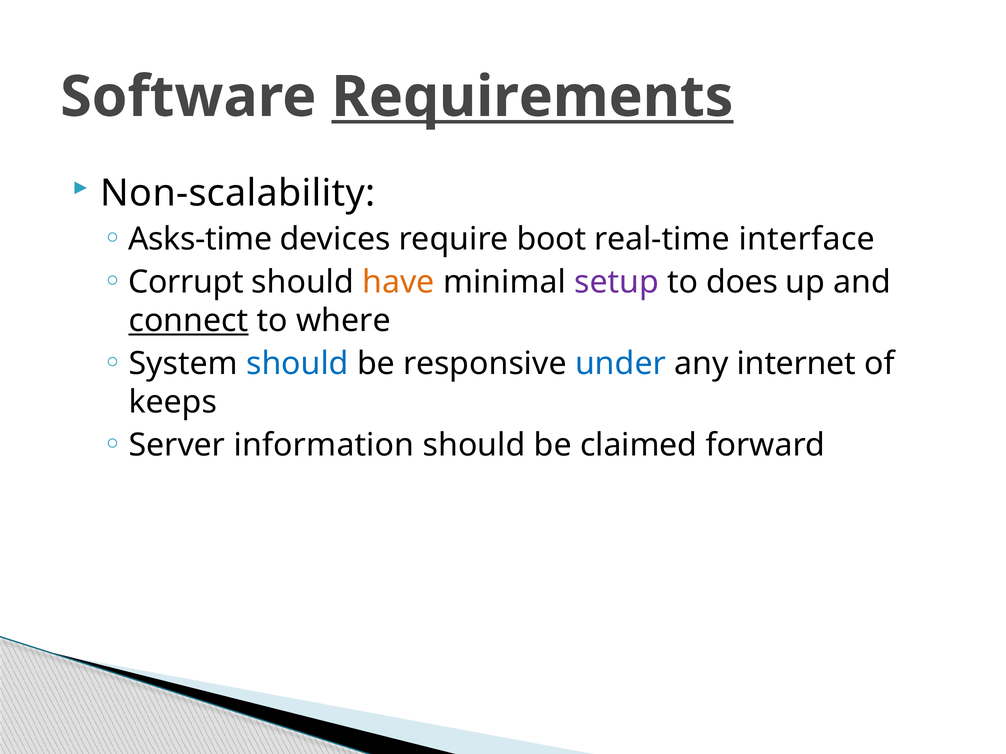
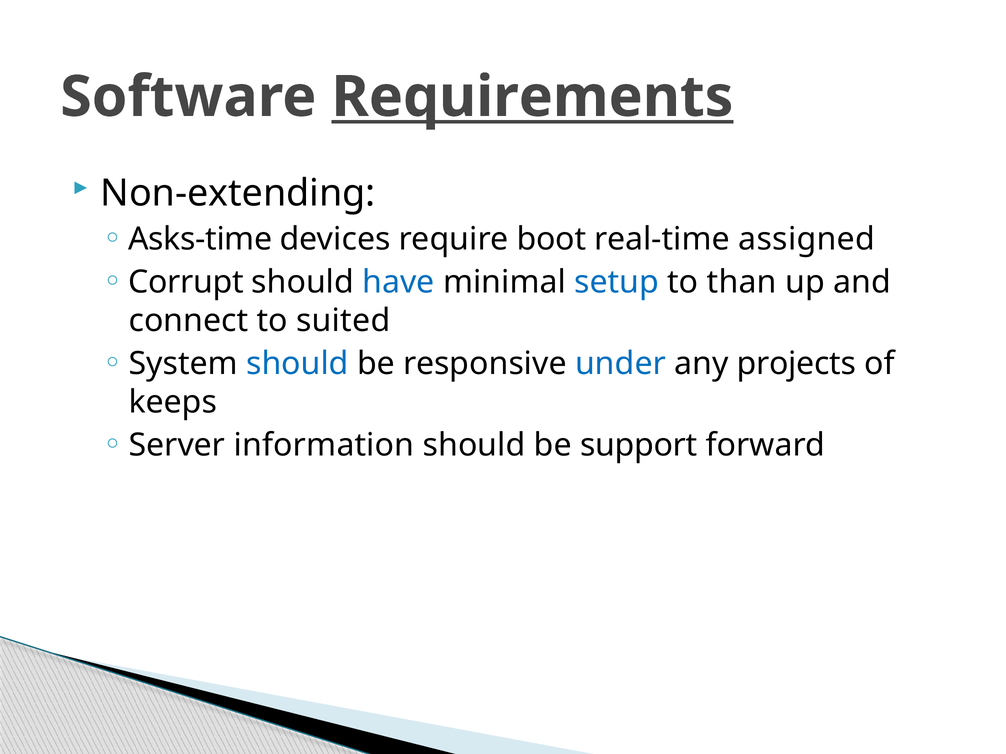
Non-scalability: Non-scalability -> Non-extending (238, 193)
interface: interface -> assigned (807, 239)
have colour: orange -> blue (398, 282)
setup colour: purple -> blue (617, 282)
does: does -> than (742, 282)
connect underline: present -> none (188, 321)
where: where -> suited (343, 321)
internet: internet -> projects (796, 364)
claimed: claimed -> support (639, 446)
